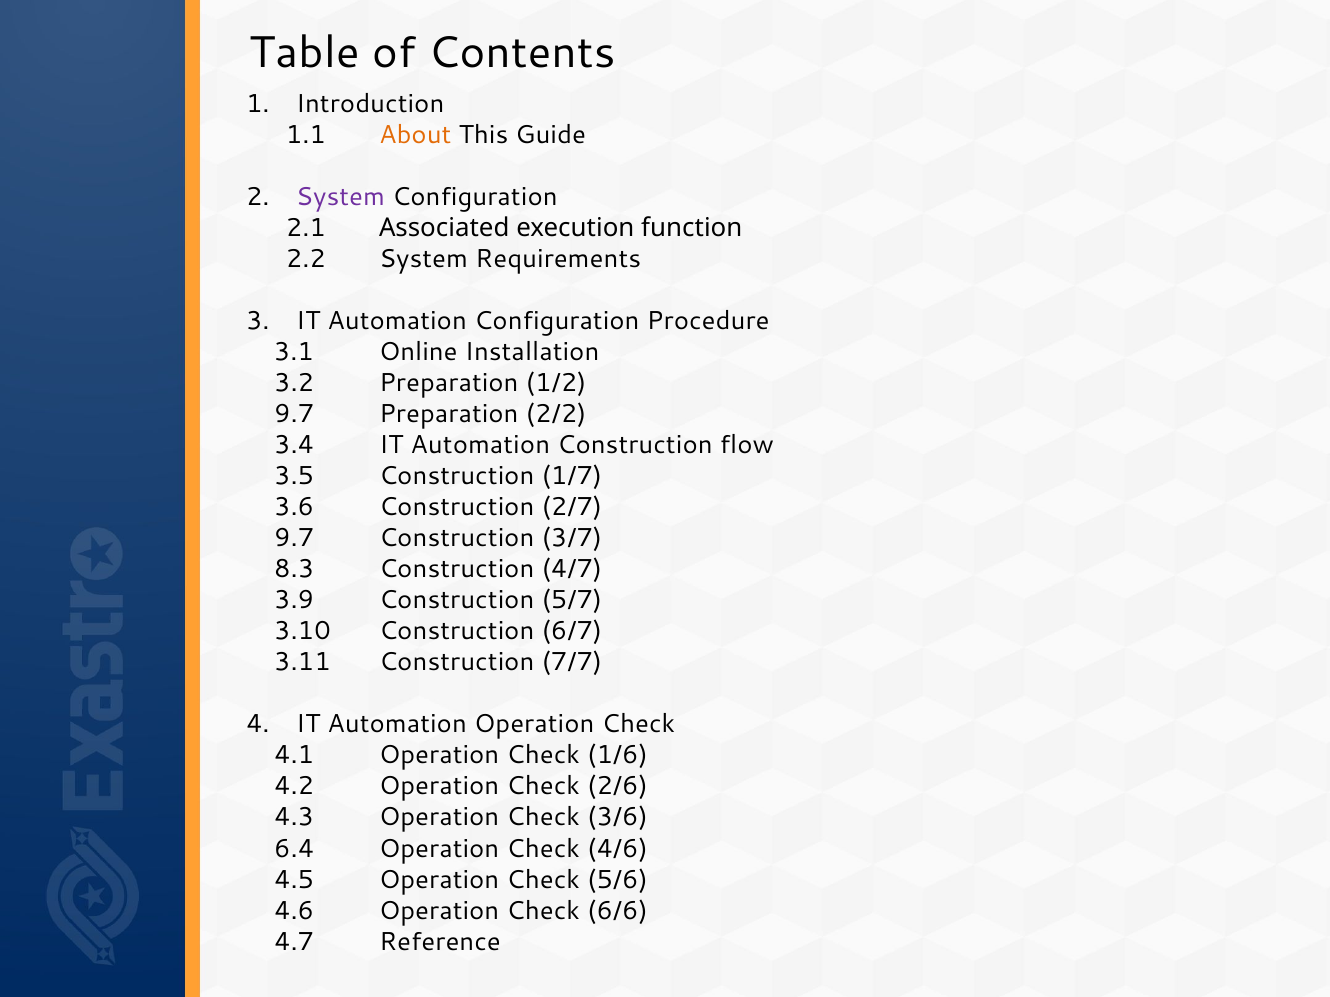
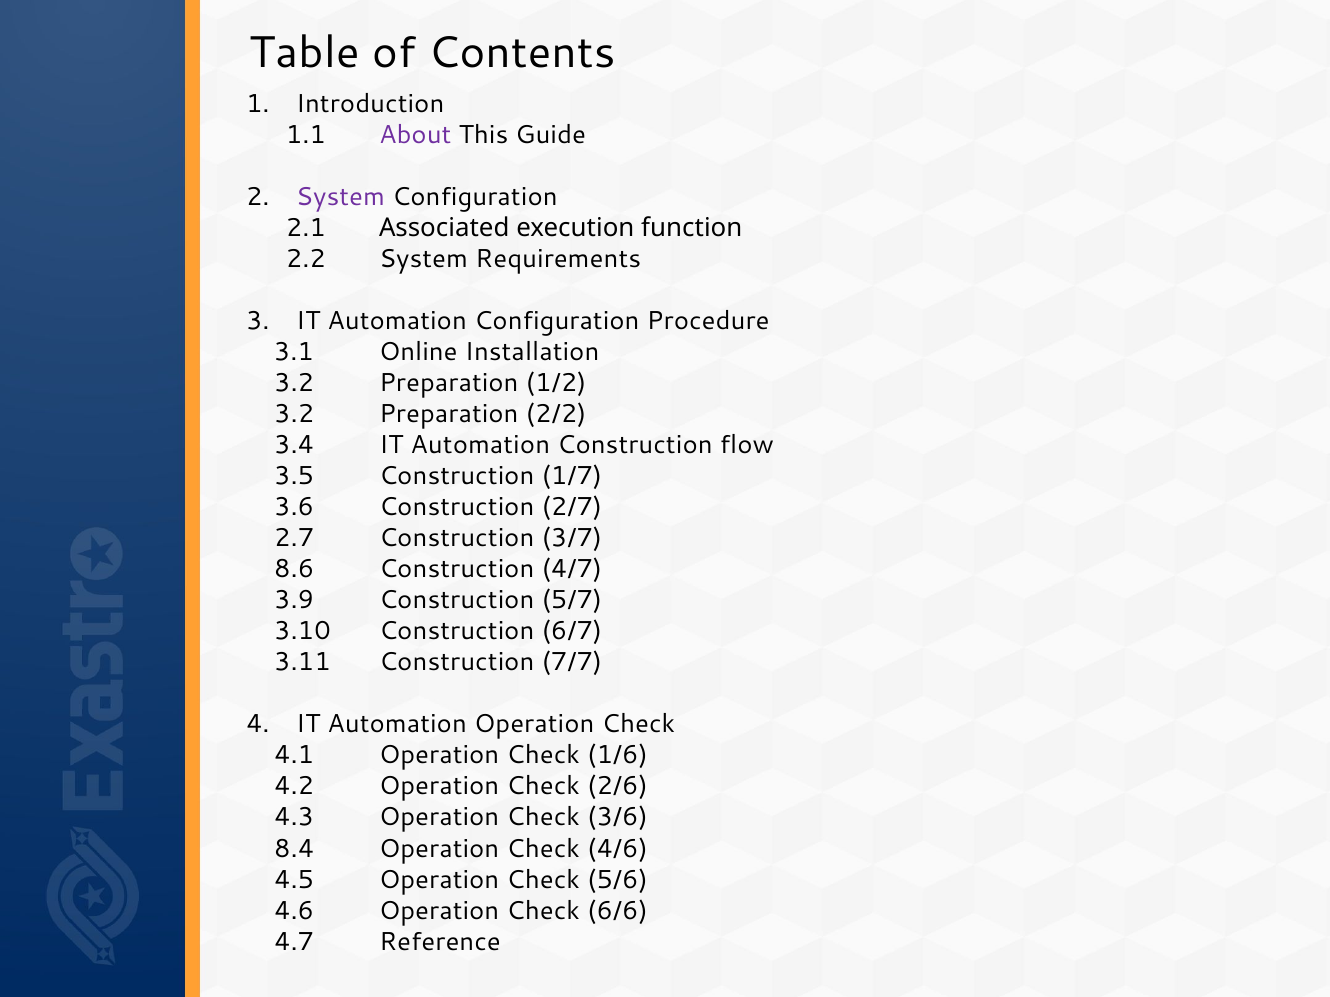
About colour: orange -> purple (415, 135)
9.7: 9.7 -> 3.2 (294, 414)
9.7: 9.7 -> 2.7 (294, 538)
8.3: 8.3 -> 8.6 (294, 569)
6.4: 6.4 -> 8.4 (294, 849)
